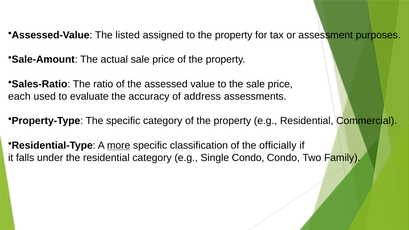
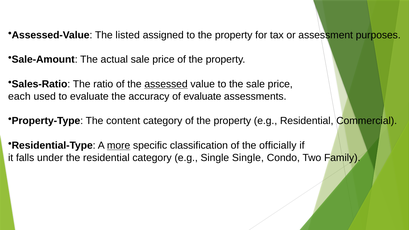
assessed underline: none -> present (166, 84)
of address: address -> evaluate (202, 96)
The specific: specific -> content (123, 121)
Single Condo: Condo -> Single (248, 158)
